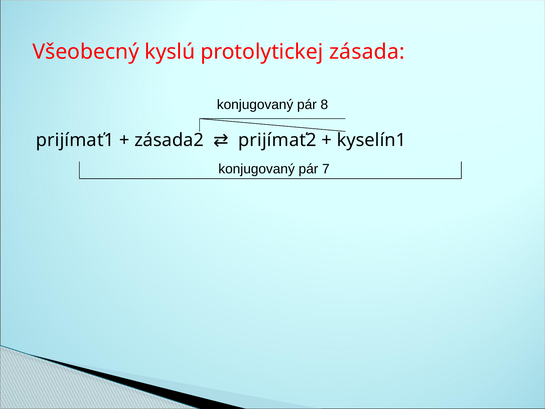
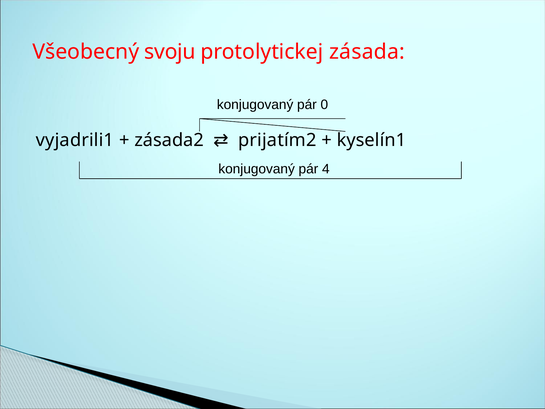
kyslú: kyslú -> svoju (170, 52)
8: 8 -> 0 (324, 105)
prijímať1: prijímať1 -> vyjadrili1 (75, 140)
prijímať2: prijímať2 -> prijatím2 (277, 140)
7: 7 -> 4 (326, 169)
